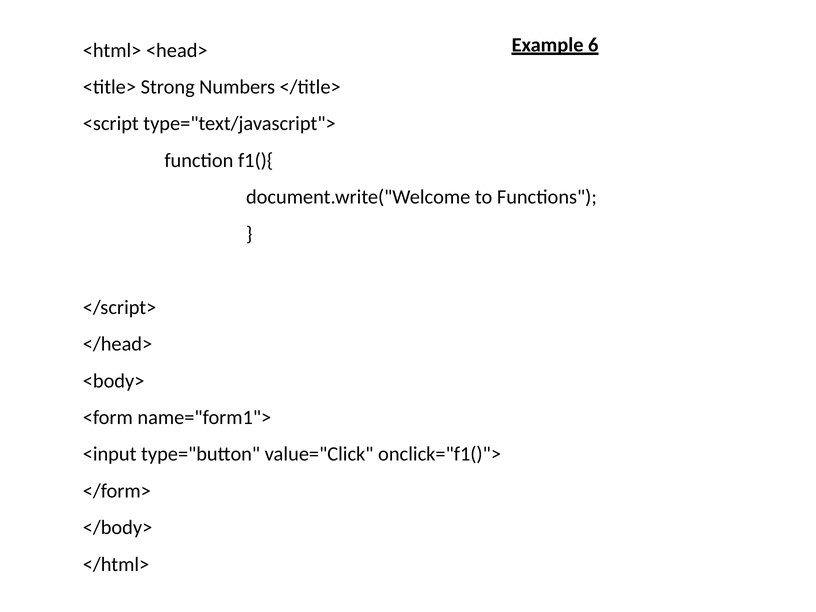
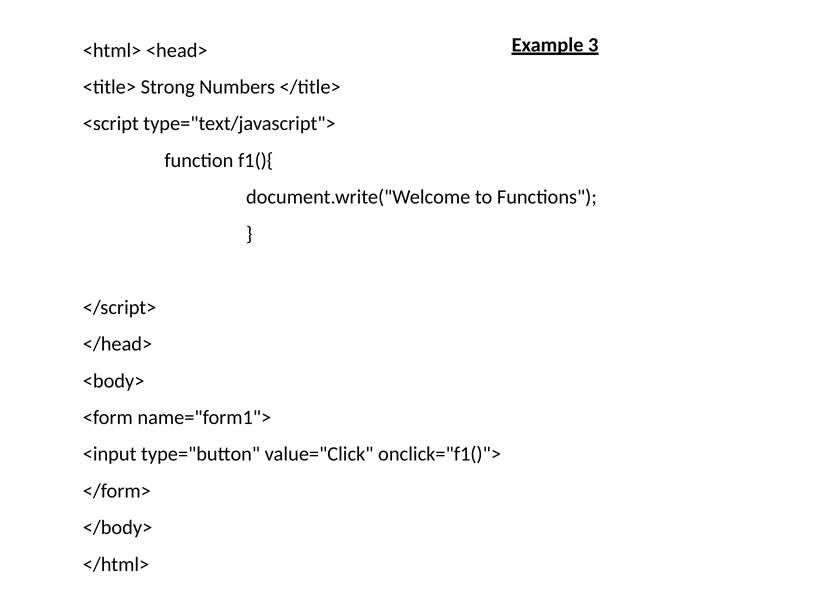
6: 6 -> 3 (593, 45)
